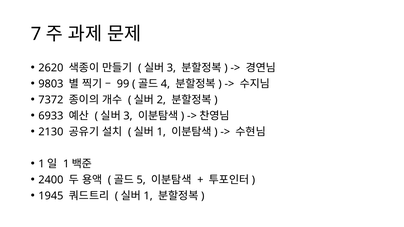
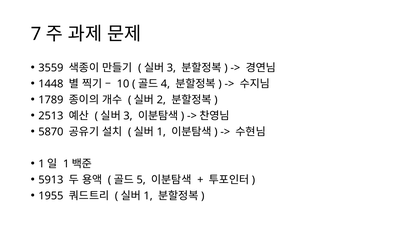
2620: 2620 -> 3559 (51, 68)
9803: 9803 -> 1448 (51, 84)
99: 99 -> 10 (123, 84)
7372: 7372 -> 1789 (51, 100)
6933: 6933 -> 2513 (51, 116)
2130: 2130 -> 5870 (51, 132)
2400: 2400 -> 5913 (51, 180)
1945: 1945 -> 1955 (51, 196)
